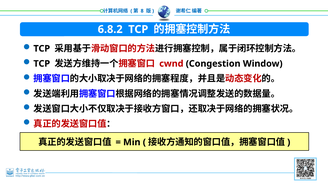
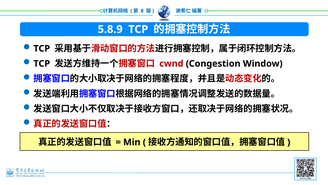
6.8.2: 6.8.2 -> 5.8.9 (110, 29)
